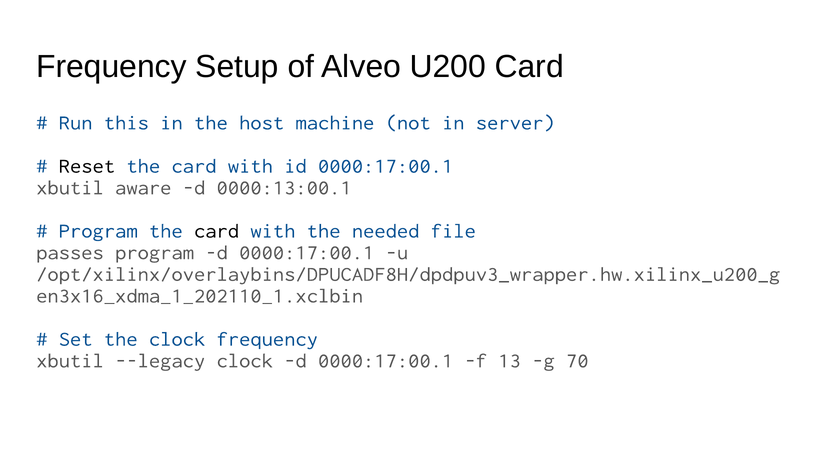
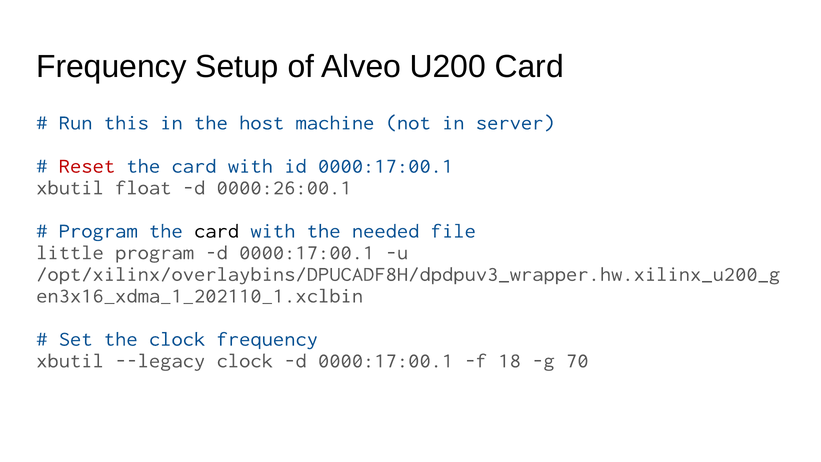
Reset colour: black -> red (87, 166)
aware: aware -> float (143, 187)
0000:13:00.1: 0000:13:00.1 -> 0000:26:00.1 (284, 187)
passes: passes -> little (70, 252)
13: 13 -> 18 (510, 360)
